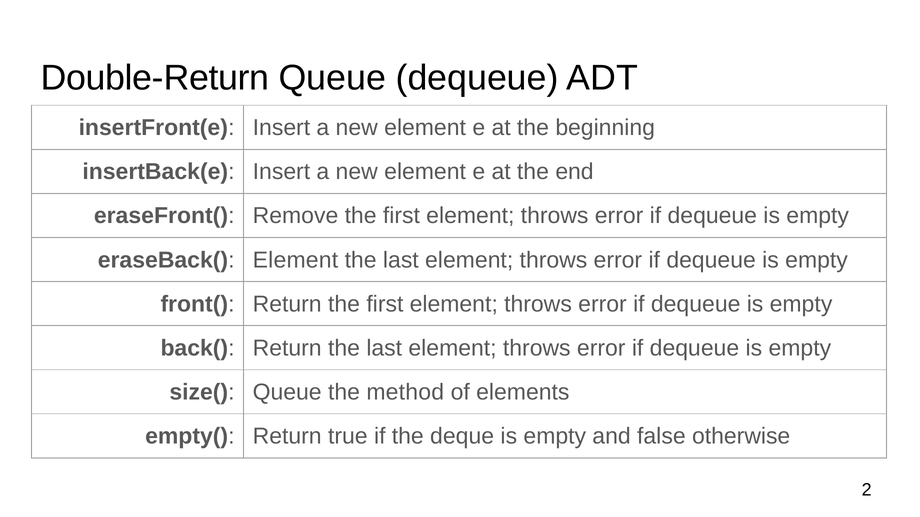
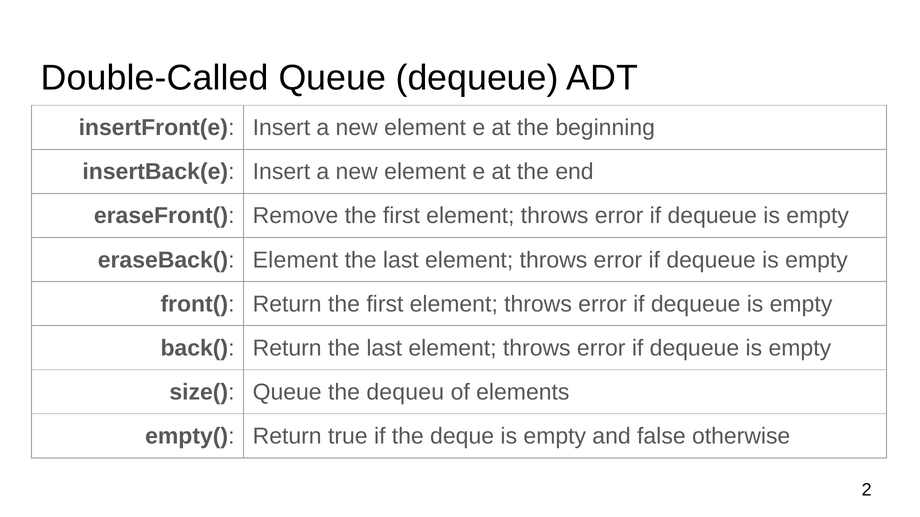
Double-Return: Double-Return -> Double-Called (155, 78)
method: method -> dequeu (405, 393)
